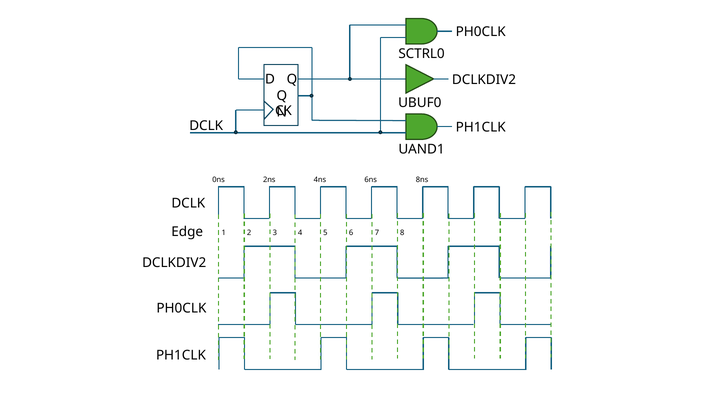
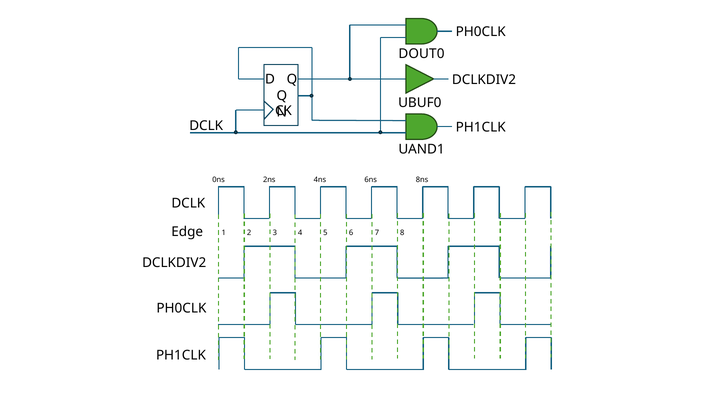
SCTRL0: SCTRL0 -> DOUT0 (421, 54)
